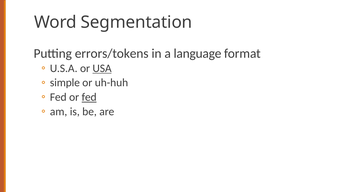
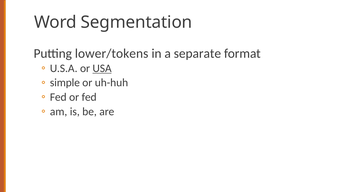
errors/tokens: errors/tokens -> lower/tokens (112, 54)
language: language -> separate (197, 54)
fed underline: present -> none (89, 97)
